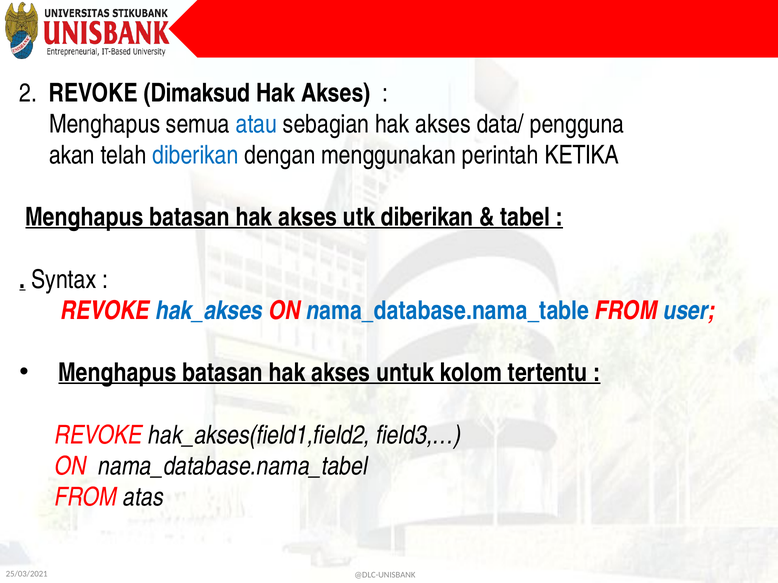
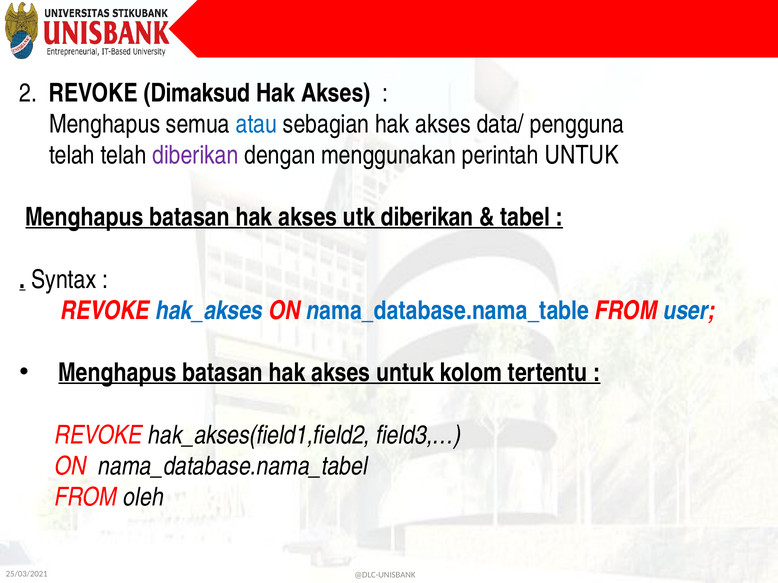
akan: akan -> telah (72, 155)
diberikan colour: blue -> purple (195, 155)
perintah KETIKA: KETIKA -> UNTUK (582, 155)
atas: atas -> oleh (144, 498)
